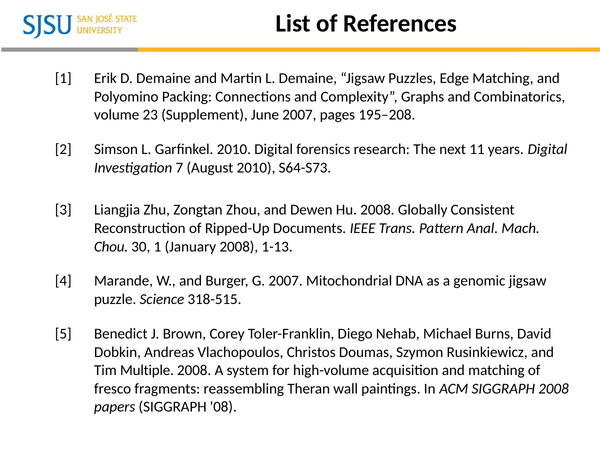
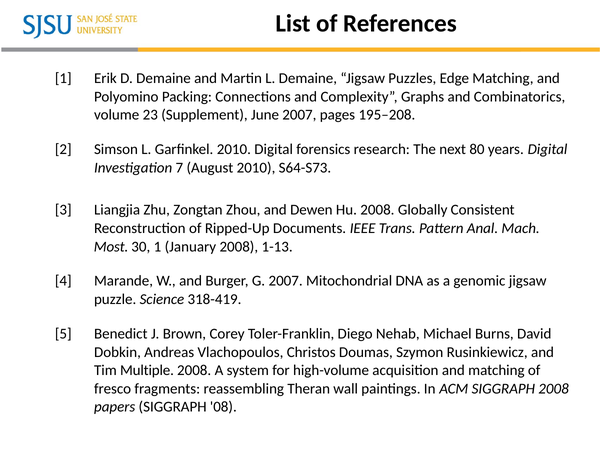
11: 11 -> 80 (477, 149)
Chou: Chou -> Most (111, 247)
318-515: 318-515 -> 318-419 (215, 299)
